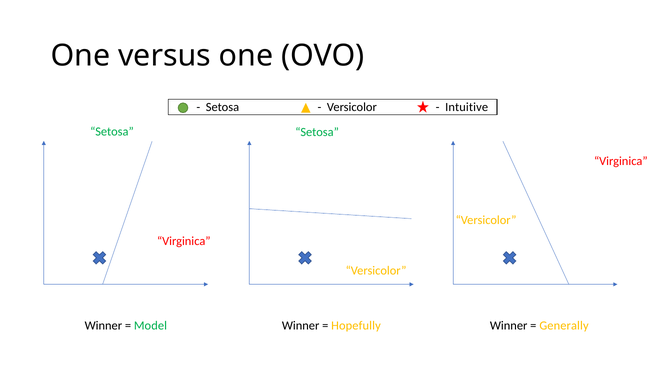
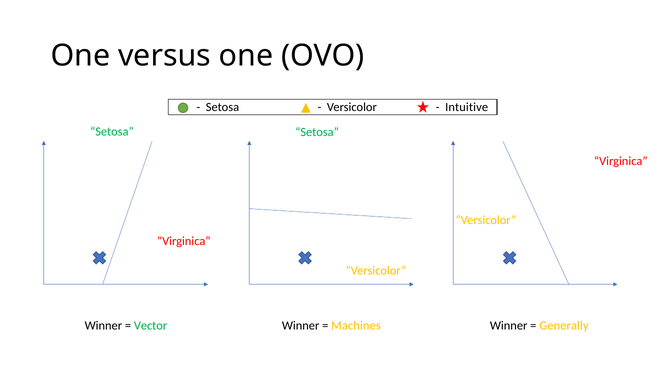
Hopefully: Hopefully -> Machines (356, 326)
Model: Model -> Vector (151, 326)
